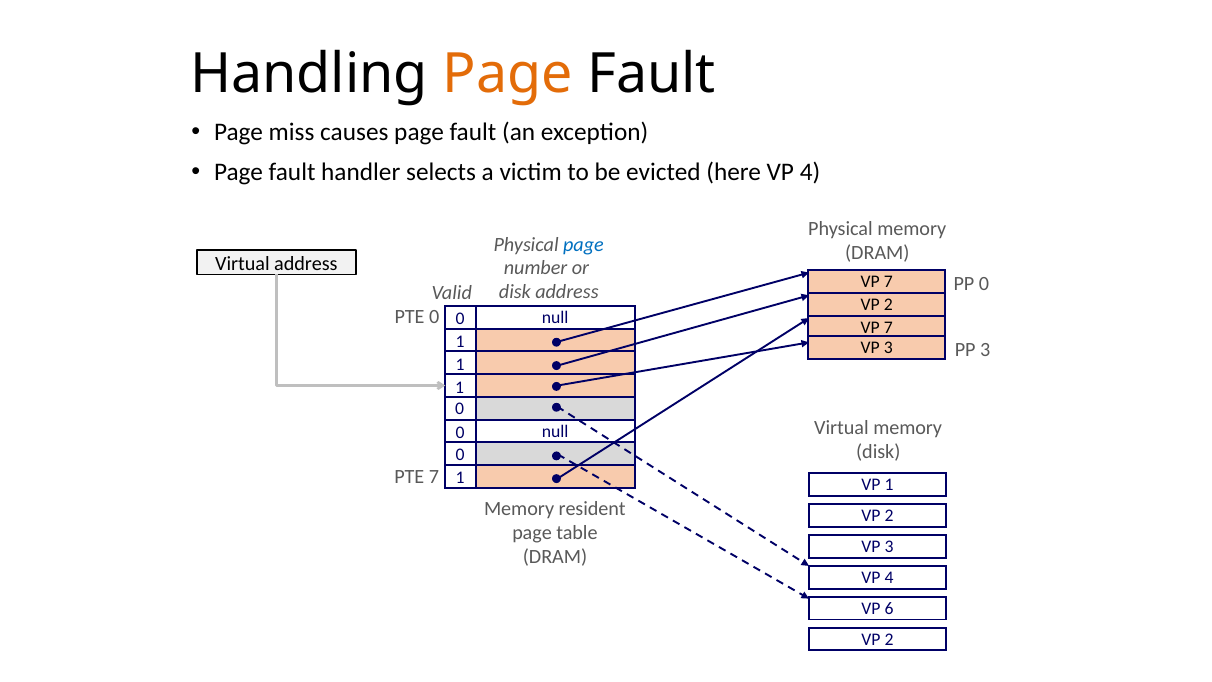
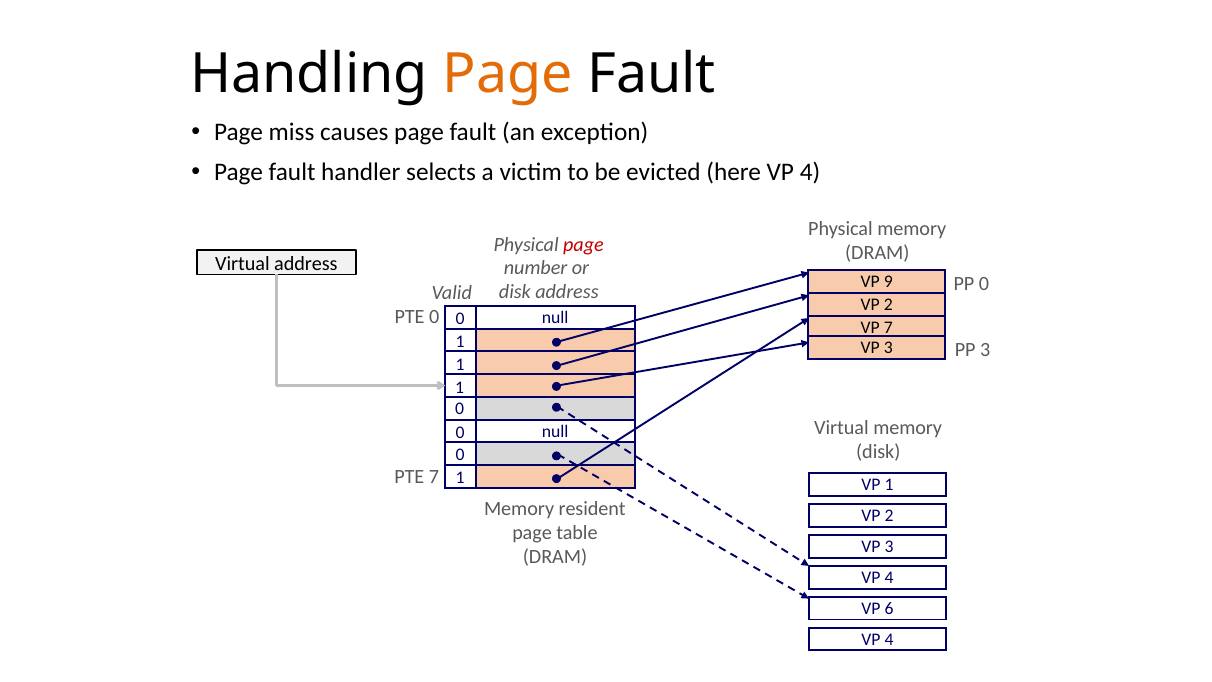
page colour: blue -> red (583, 244)
7: 7 -> 9 (888, 282)
2: 2 -> 4 (889, 639)
